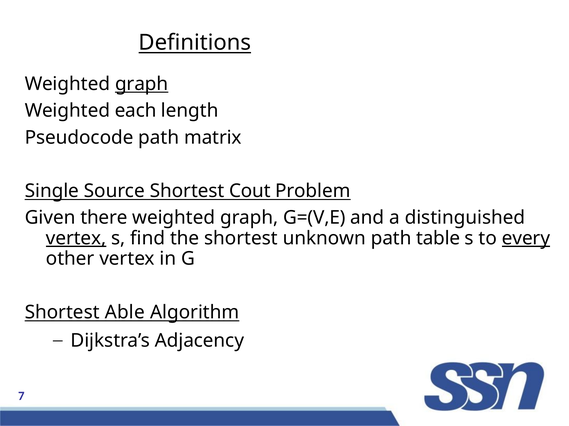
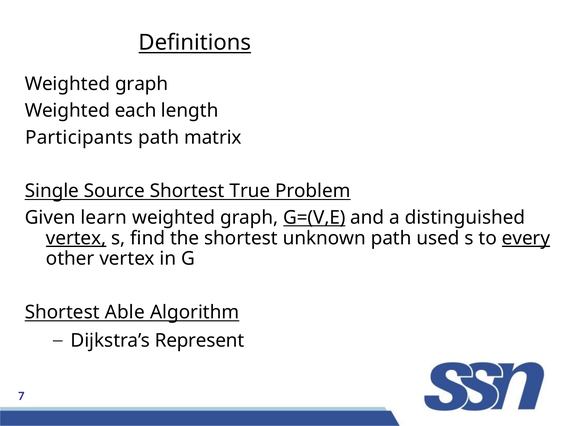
graph underline: present -> none (142, 84)
Pseudocode: Pseudocode -> Participants (79, 138)
Cout: Cout -> True (250, 191)
there: there -> learn (104, 218)
G=(V,E underline: none -> present (314, 218)
table: table -> used (438, 239)
Adjacency: Adjacency -> Represent (200, 341)
